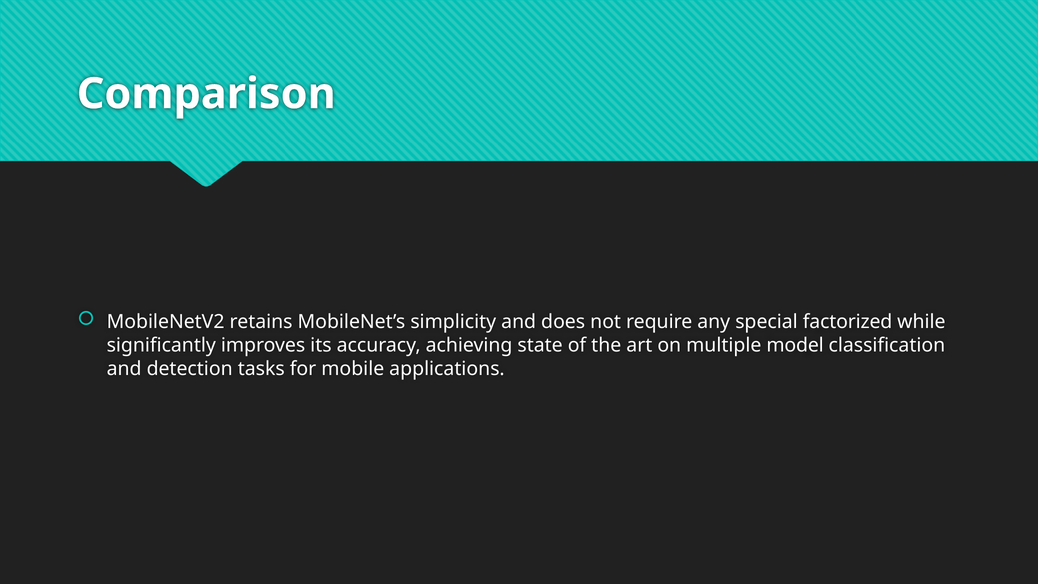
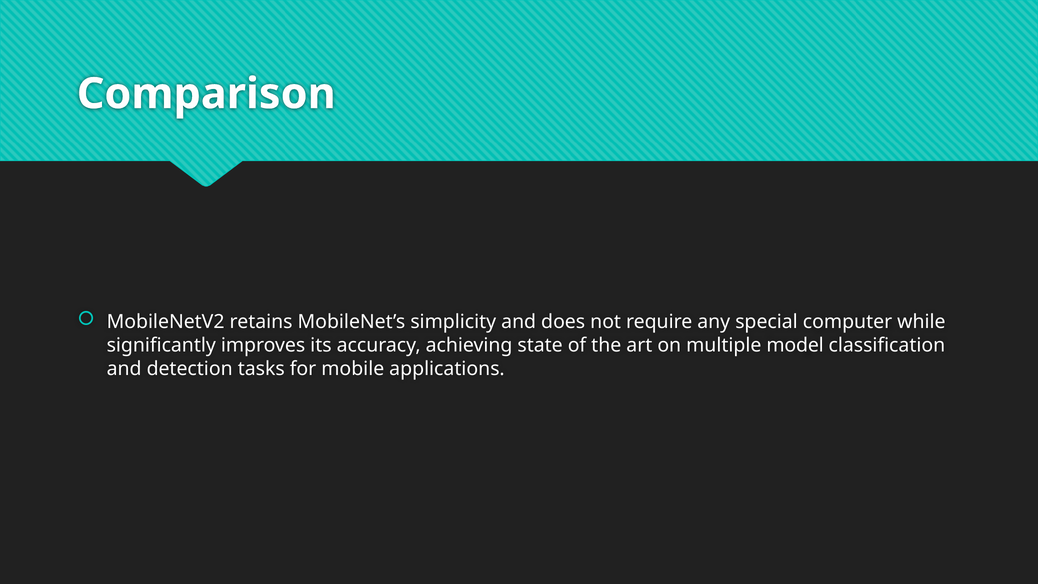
factorized: factorized -> computer (848, 322)
